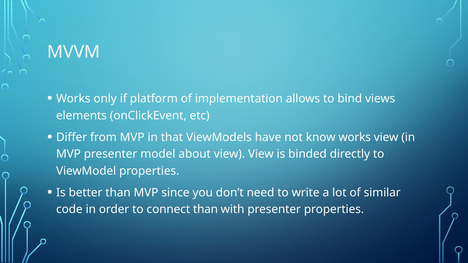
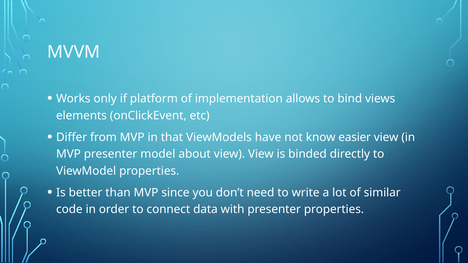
know works: works -> easier (355, 137)
connect than: than -> data (205, 210)
